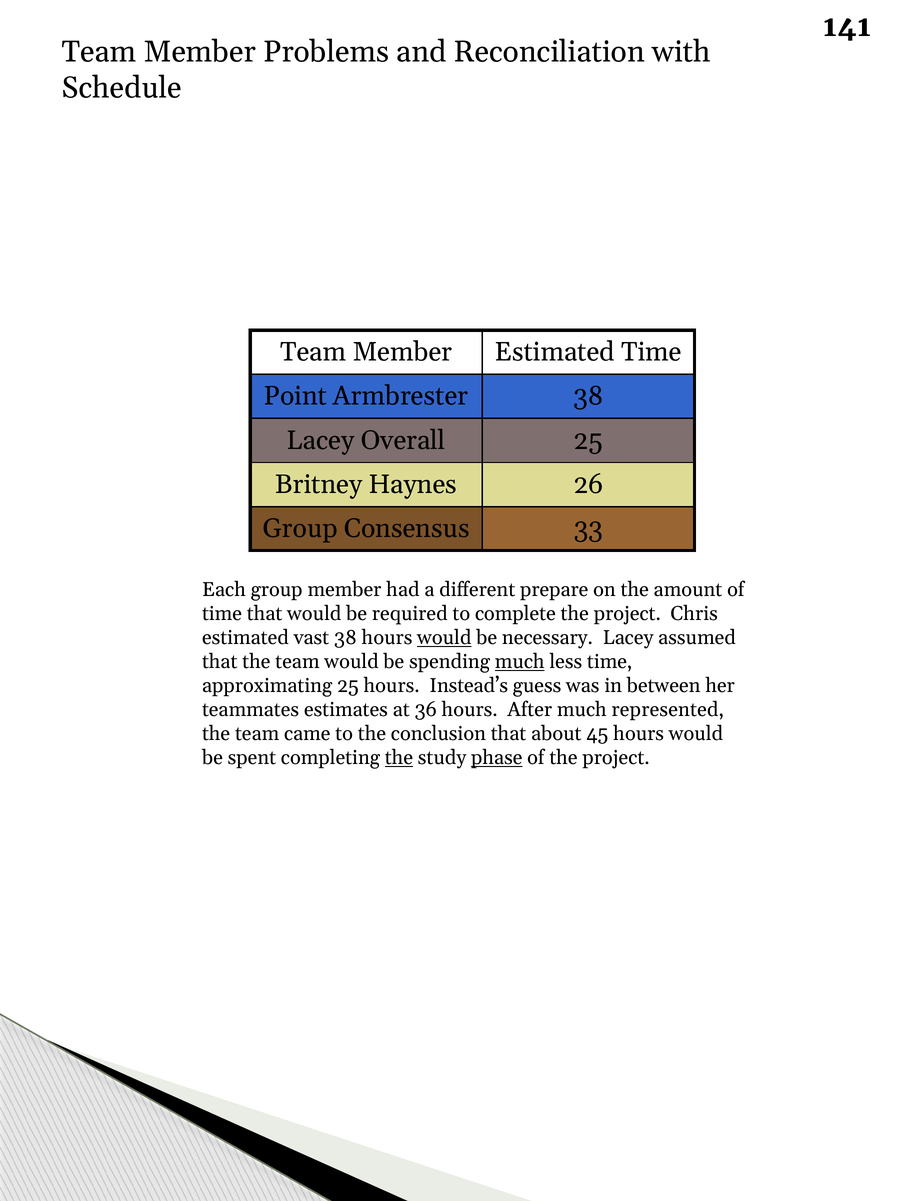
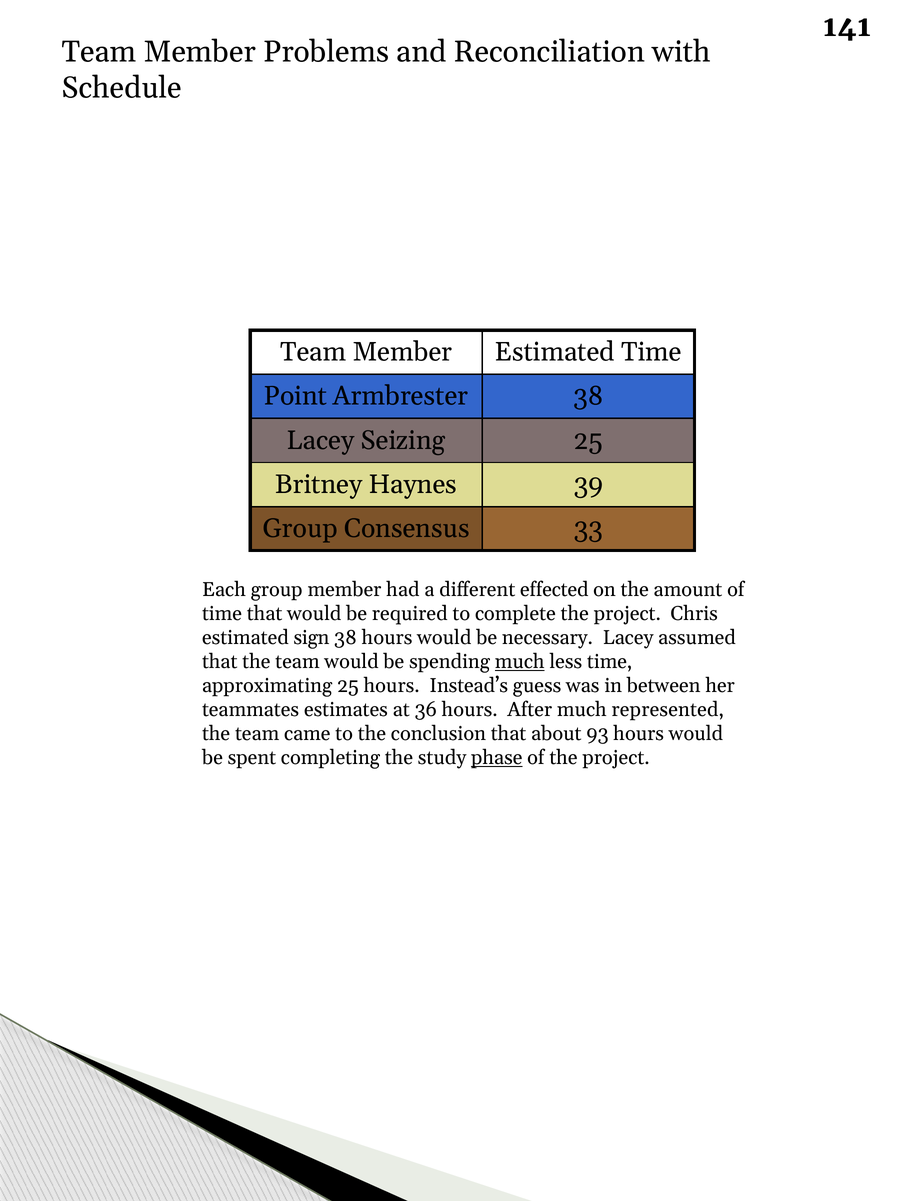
Overall: Overall -> Seizing (403, 440)
26: 26 -> 39 (588, 484)
prepare: prepare -> effected (554, 590)
vast: vast -> sign (311, 638)
would underline: present -> none (444, 638)
45: 45 -> 93 (597, 734)
the underline: present -> none (399, 758)
